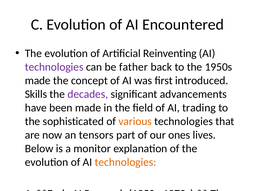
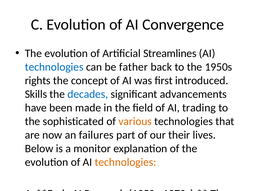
Encountered: Encountered -> Convergence (183, 25)
Reinventing: Reinventing -> Streamlines (170, 53)
technologies colour: purple -> blue (54, 67)
made: made -> rights (38, 81)
decades colour: purple -> blue (88, 94)
tensors: tensors -> failures (96, 135)
our ones: ones -> their (179, 135)
